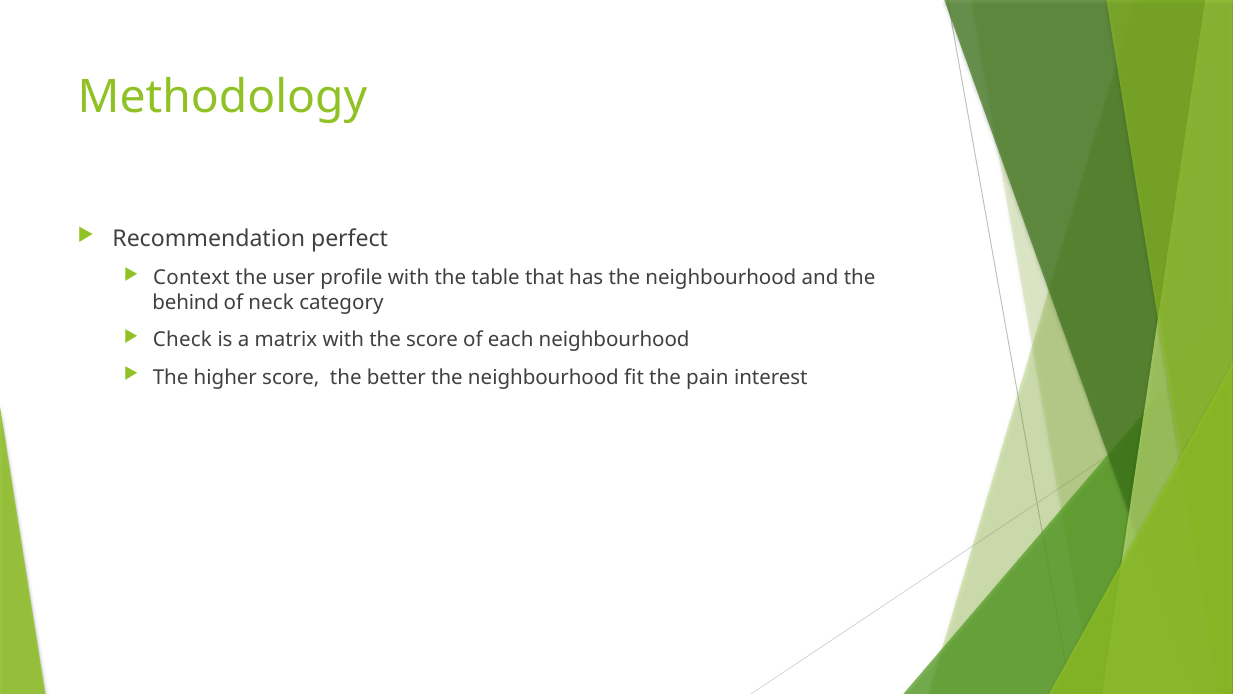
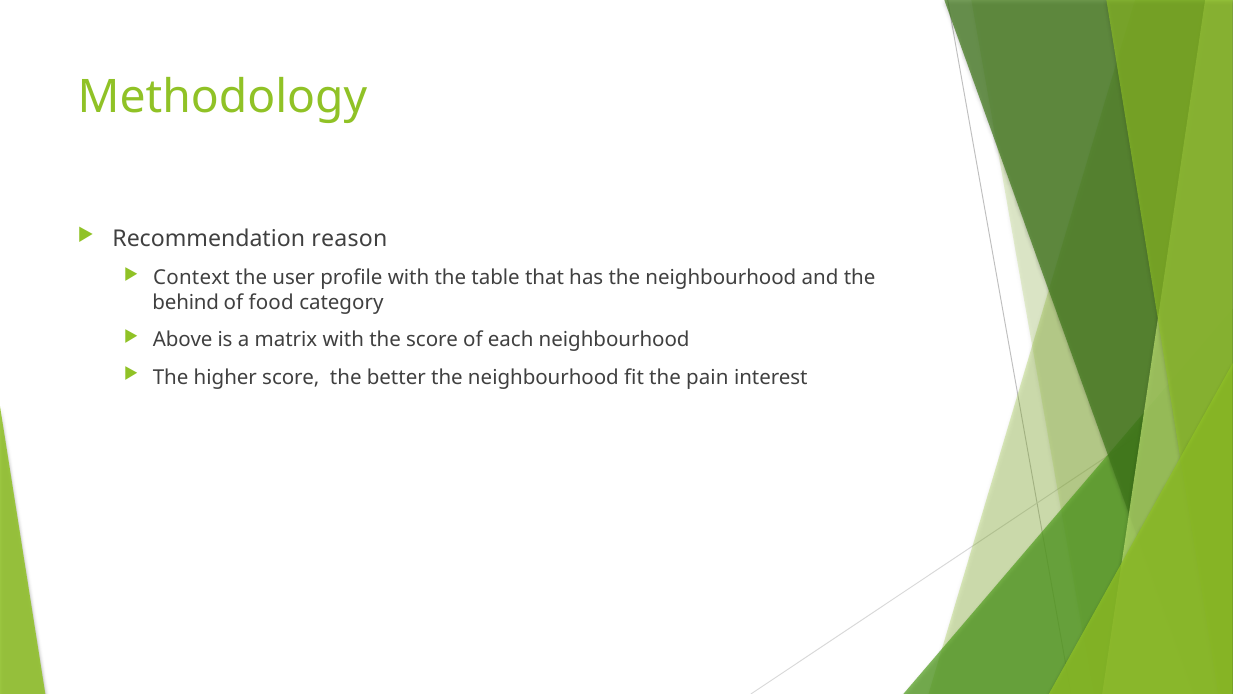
perfect: perfect -> reason (349, 239)
neck: neck -> food (271, 302)
Check: Check -> Above (183, 340)
